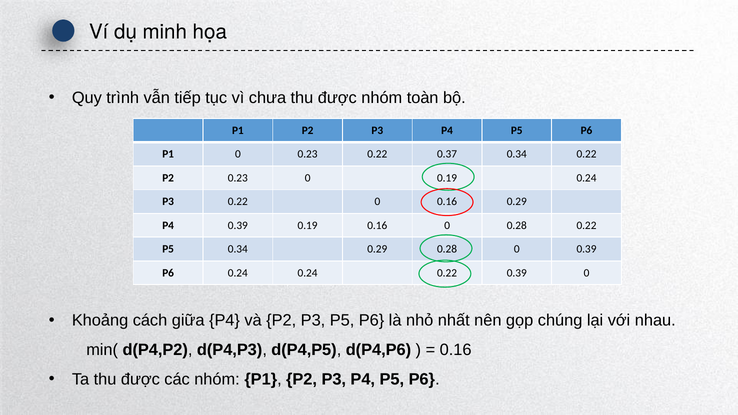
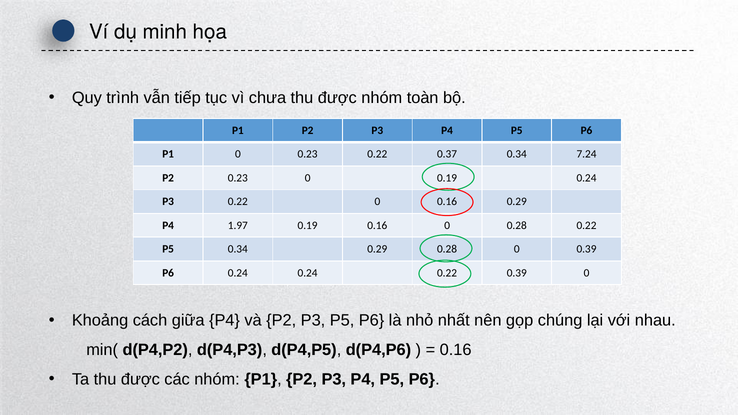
0.34 0.22: 0.22 -> 7.24 (586, 154)
P4 0.39: 0.39 -> 1.97 (238, 226)
